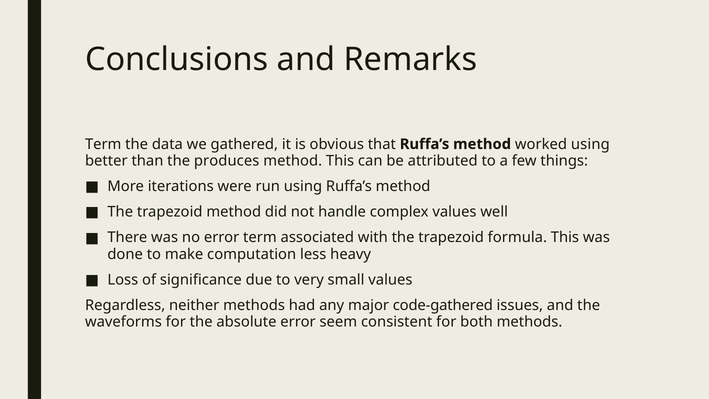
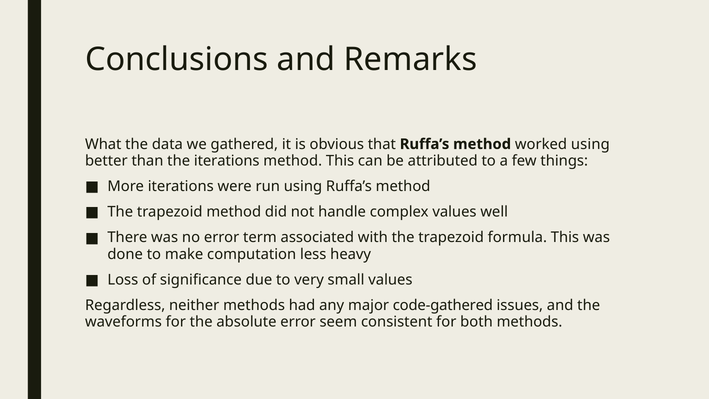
Term: Term -> What (103, 144)
the produces: produces -> iterations (227, 161)
